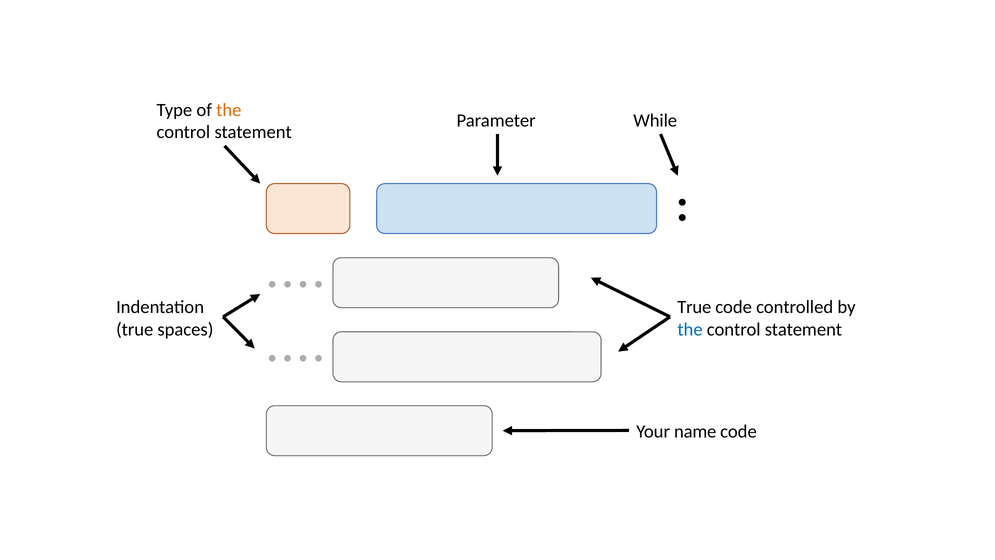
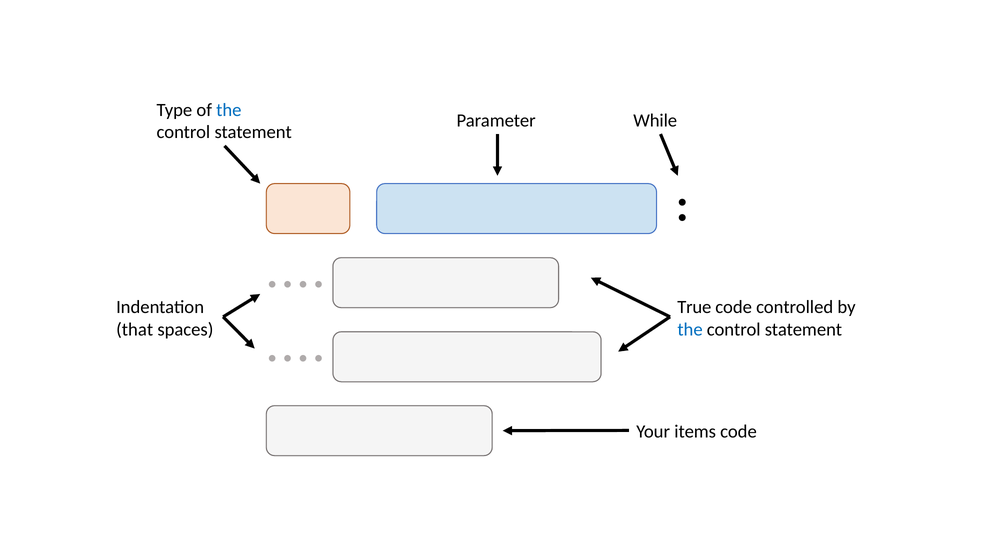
the colour: orange -> blue (229, 110)
true: true -> that (135, 329)
name: name -> items (695, 431)
